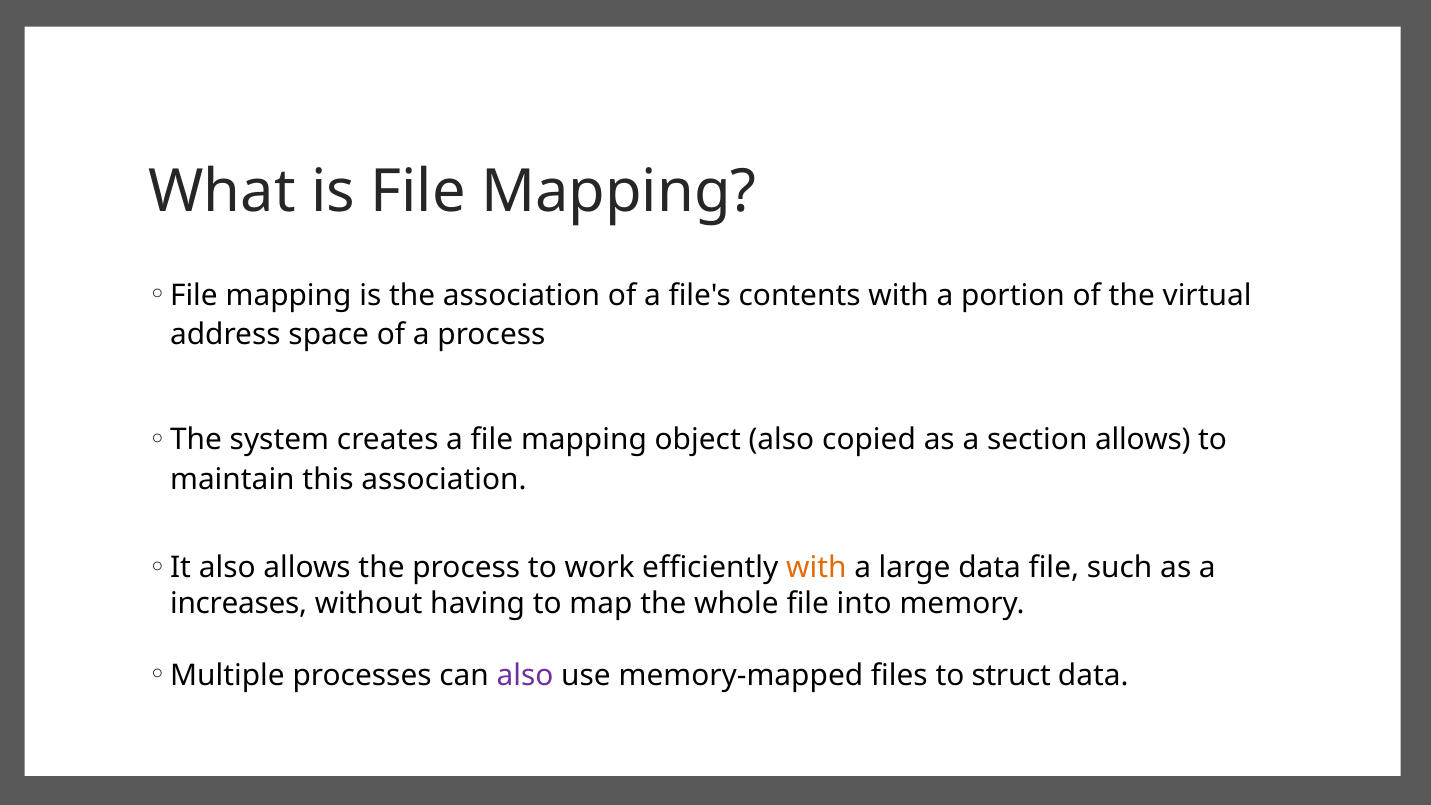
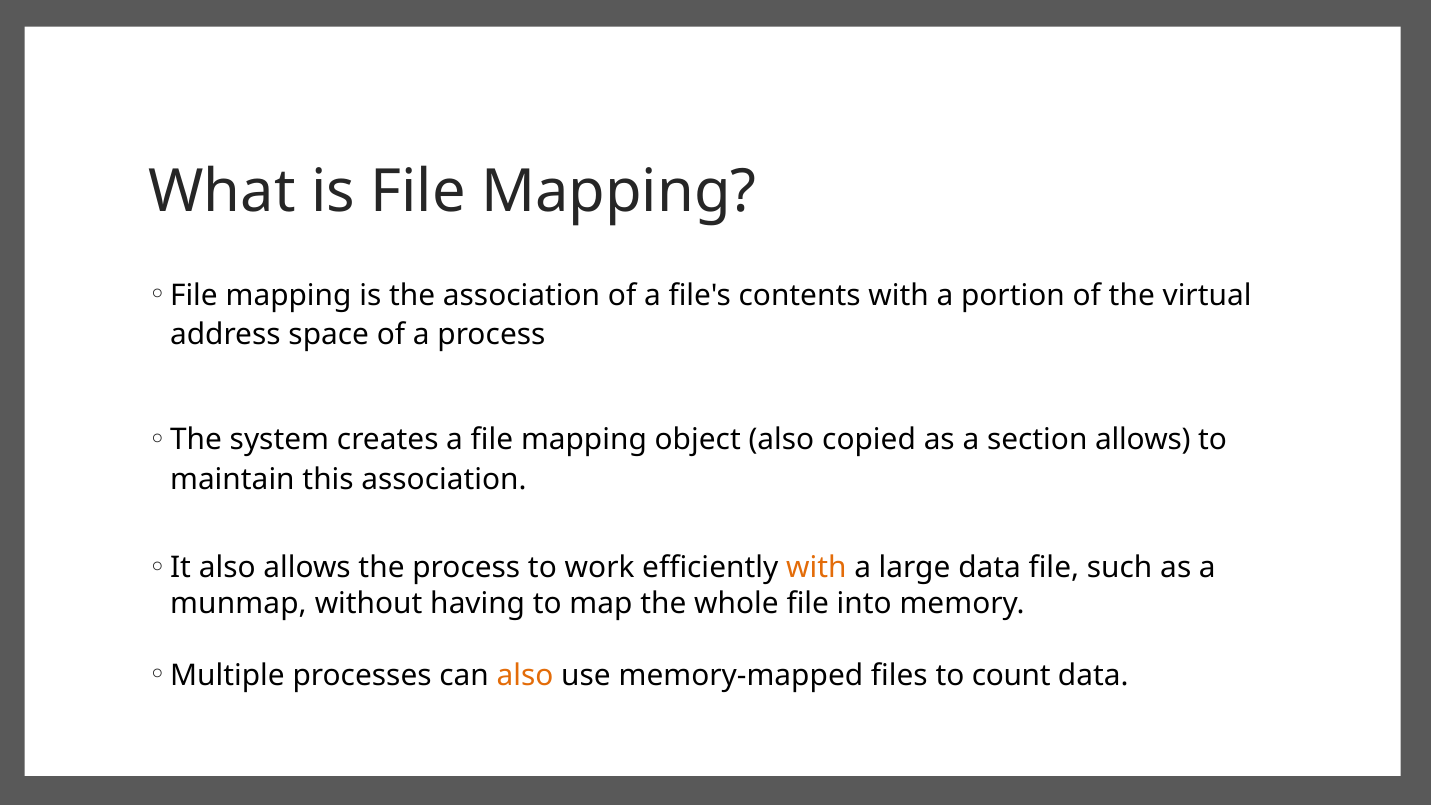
increases: increases -> munmap (238, 604)
also colour: purple -> orange (525, 675)
struct: struct -> count (1011, 675)
